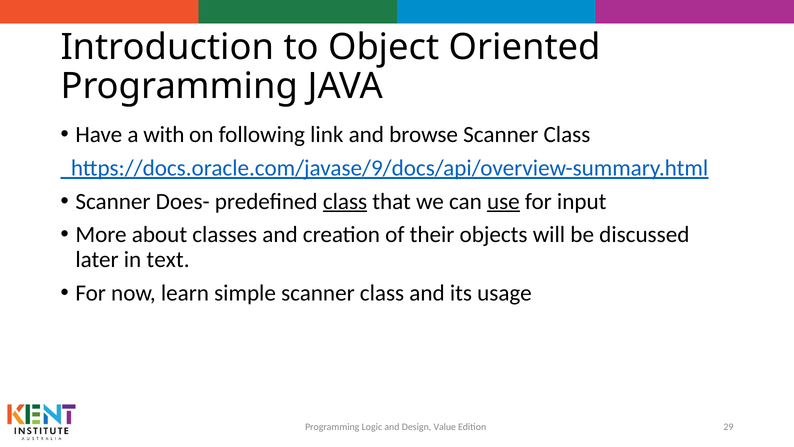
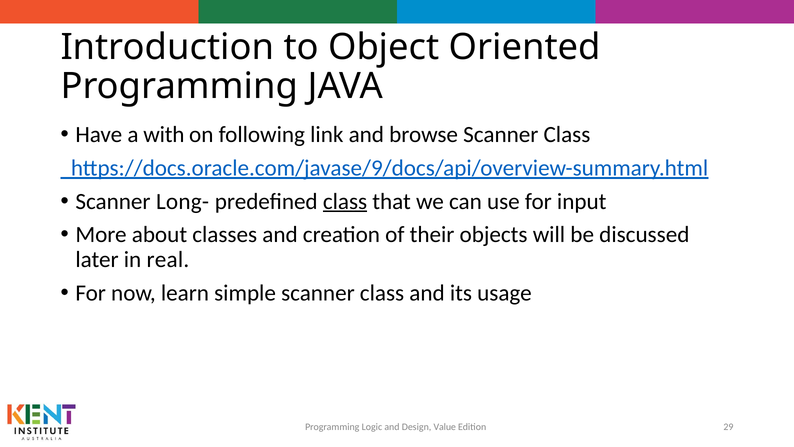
Does-: Does- -> Long- (183, 201)
use underline: present -> none (503, 201)
text: text -> real (168, 260)
